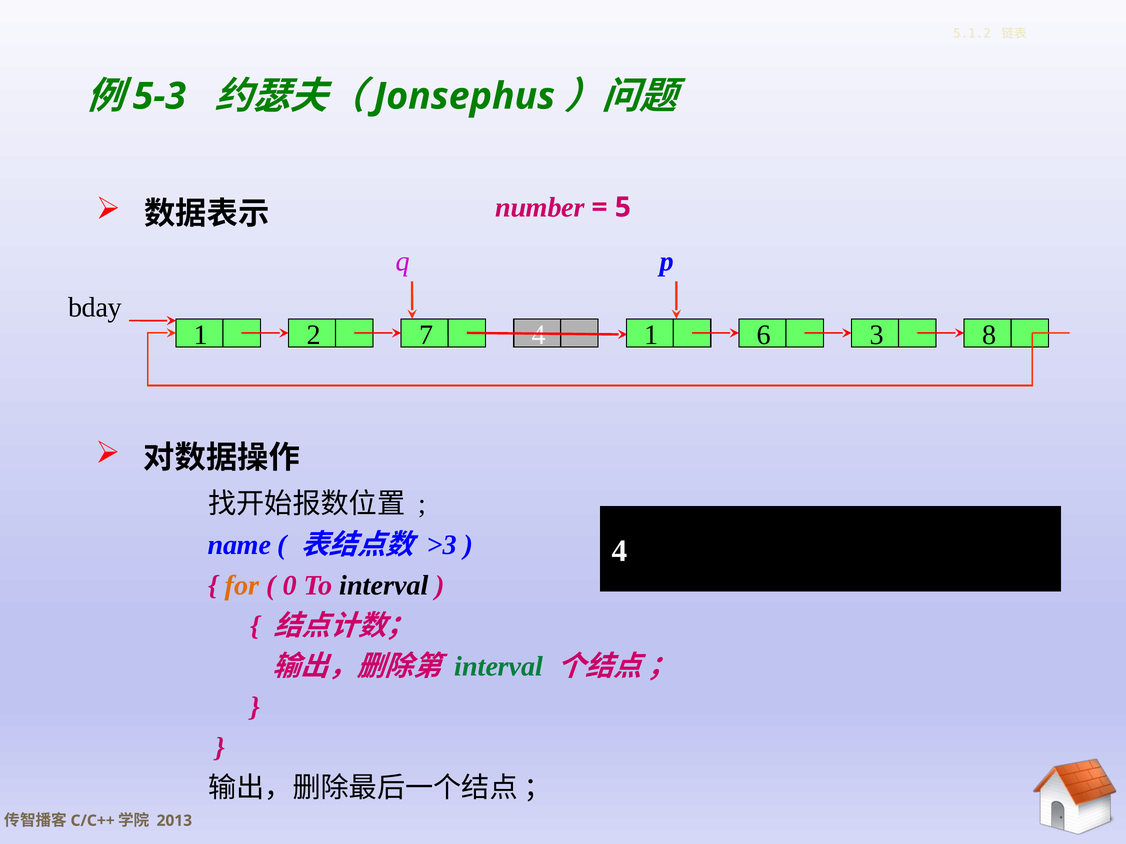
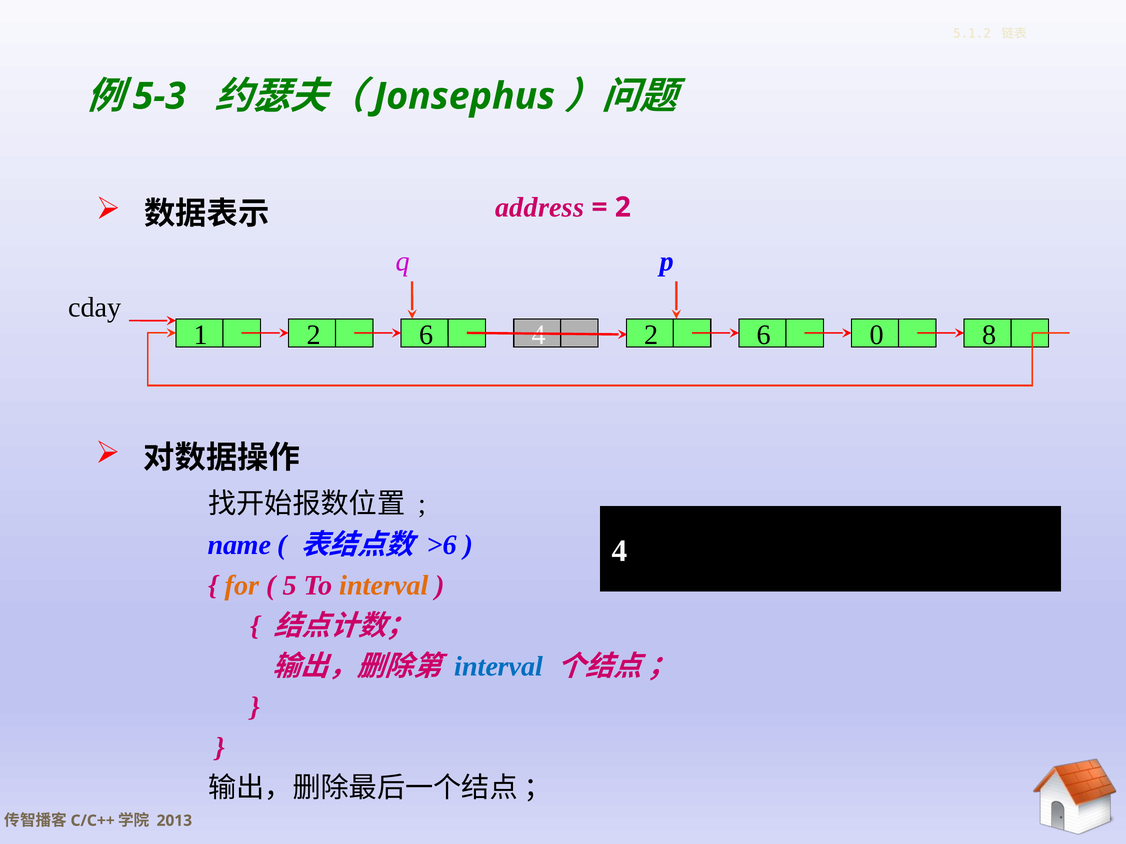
number: number -> address (540, 207)
5: 5 -> 2 (623, 207)
bday: bday -> cday (95, 308)
1 2 7: 7 -> 6 (426, 335)
4 1: 1 -> 2 (651, 335)
3: 3 -> 0 (877, 335)
>3: >3 -> >6 (442, 545)
0: 0 -> 5 (290, 586)
interval colour: black -> orange (384, 586)
interval colour: green -> blue (499, 667)
